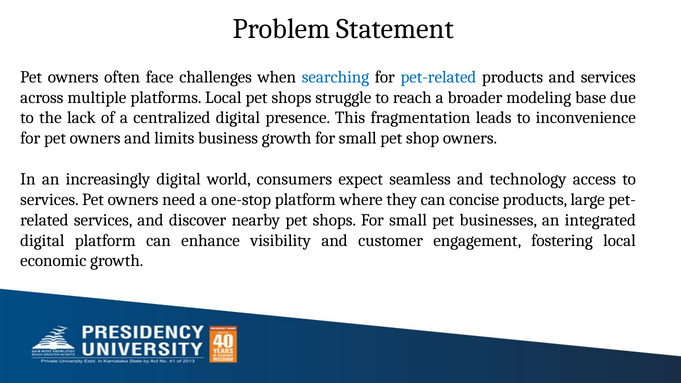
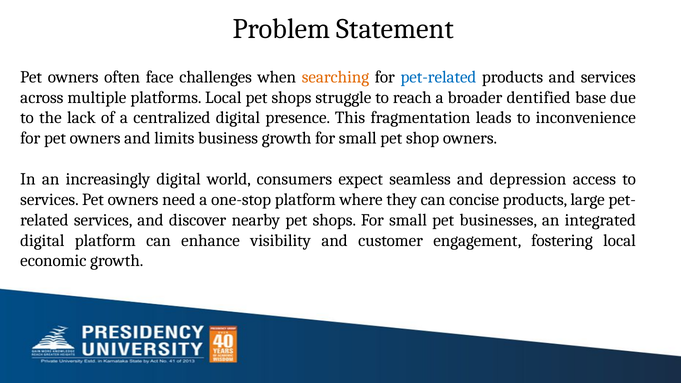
searching colour: blue -> orange (335, 77)
modeling: modeling -> dentified (539, 97)
technology: technology -> depression (528, 179)
